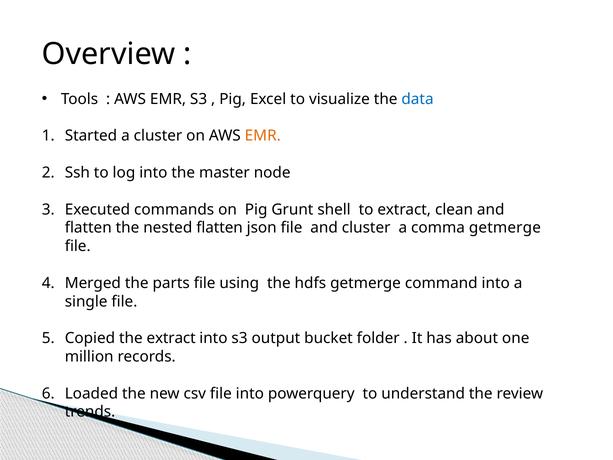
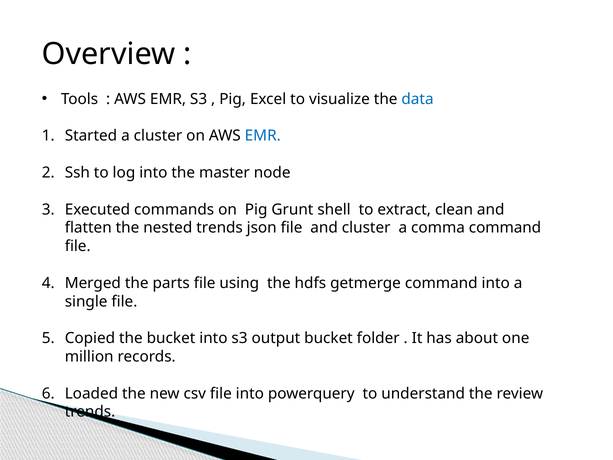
EMR colour: orange -> blue (263, 136)
nested flatten: flatten -> trends (220, 228)
comma getmerge: getmerge -> command (505, 228)
the extract: extract -> bucket (171, 338)
